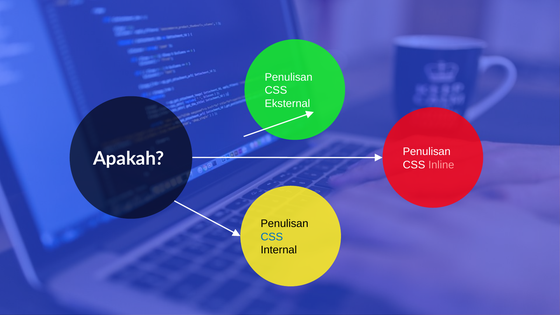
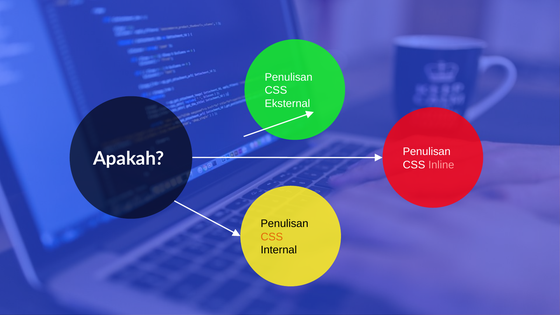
CSS colour: blue -> orange (272, 237)
